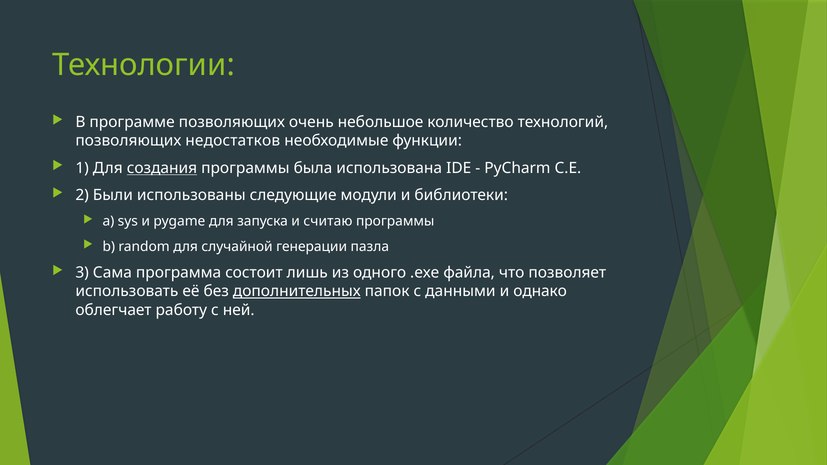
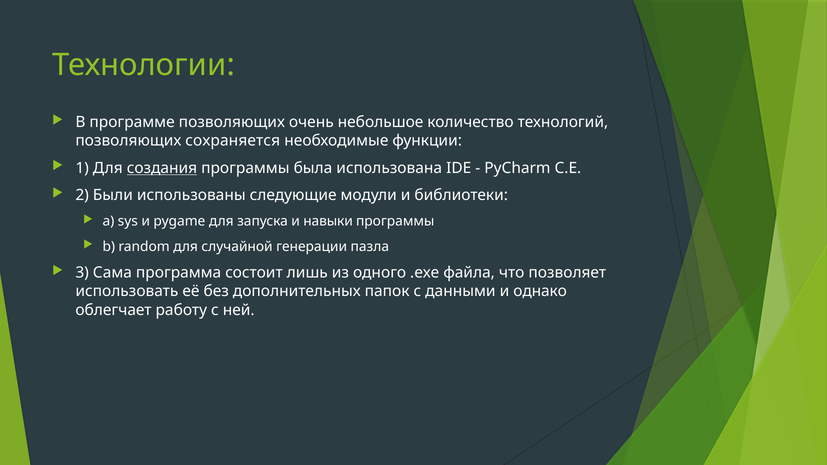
недостатков: недостатков -> сохраняется (233, 141)
считаю: считаю -> навыки (328, 221)
дополнительных underline: present -> none (297, 291)
